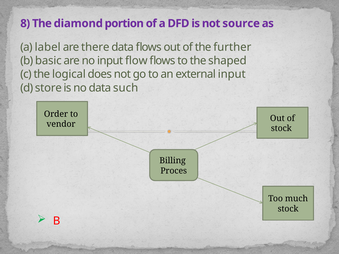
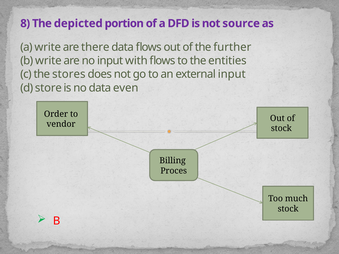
diamond: diamond -> depicted (78, 23)
a label: label -> write (48, 47)
b basic: basic -> write (48, 61)
flow: flow -> with (136, 61)
shaped: shaped -> entities (227, 61)
logical: logical -> stores (69, 74)
such: such -> even (126, 88)
